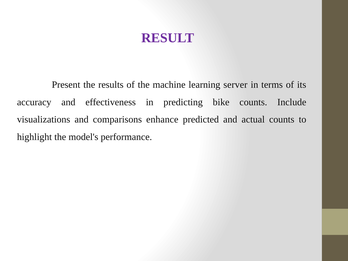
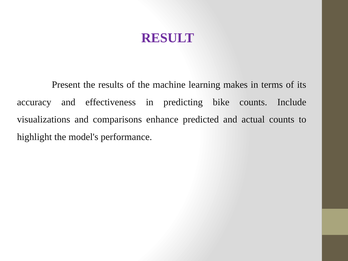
server: server -> makes (236, 85)
